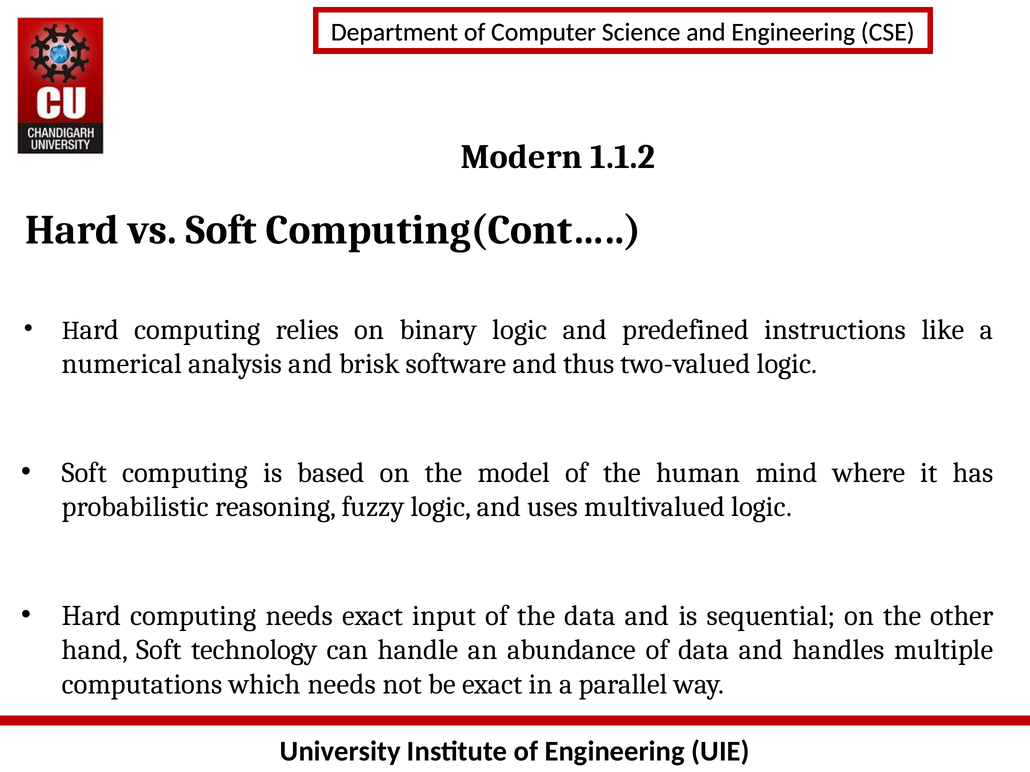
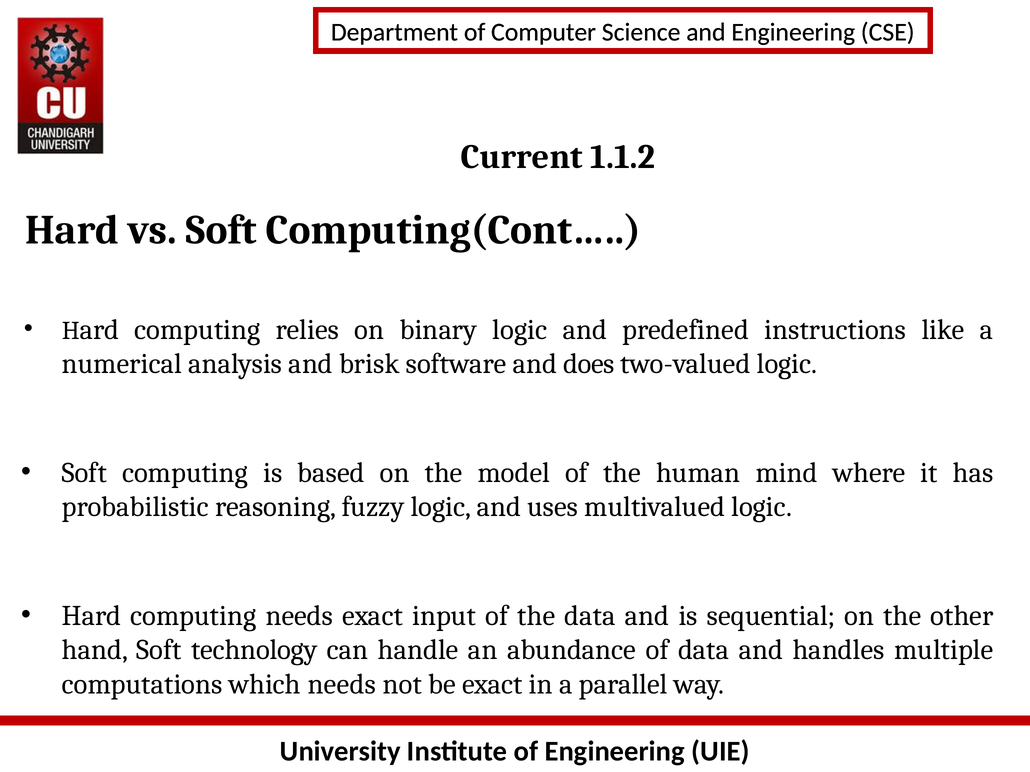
Modern: Modern -> Current (522, 157)
thus: thus -> does (589, 364)
